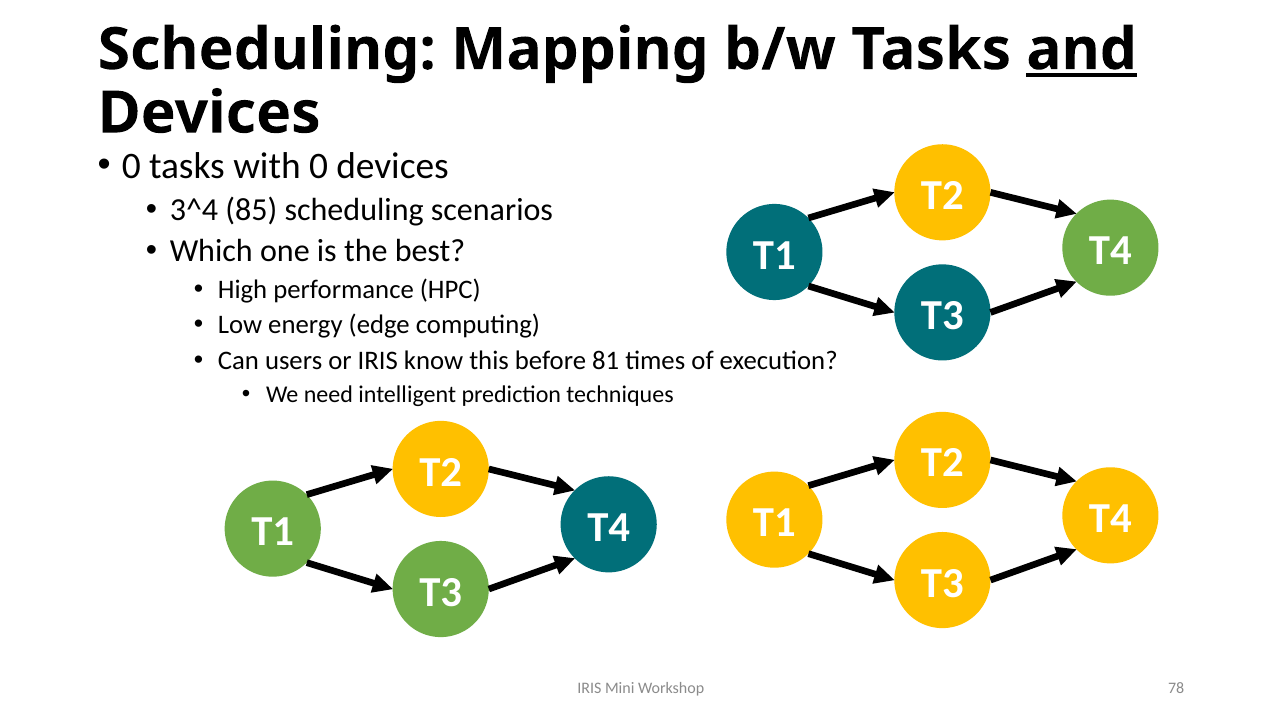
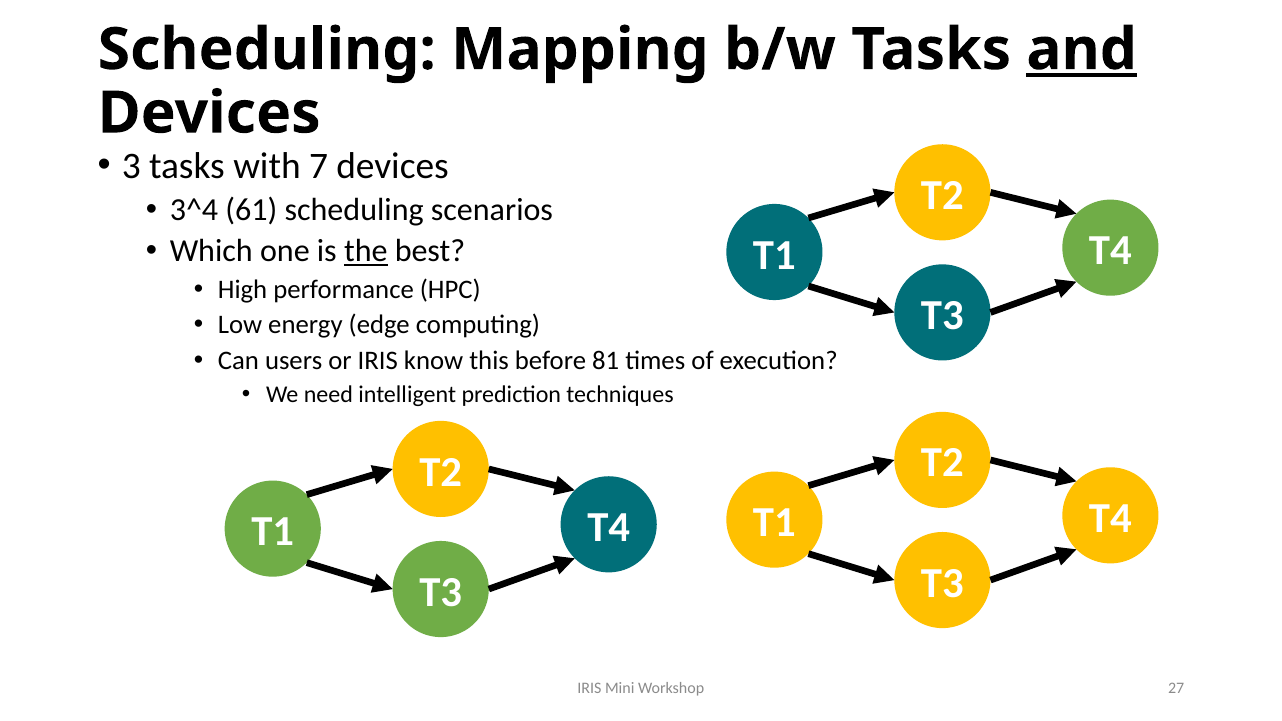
0: 0 -> 3 (131, 166)
with 0: 0 -> 7 (318, 166)
85: 85 -> 61 (251, 210)
the underline: none -> present (366, 251)
78: 78 -> 27 (1176, 689)
